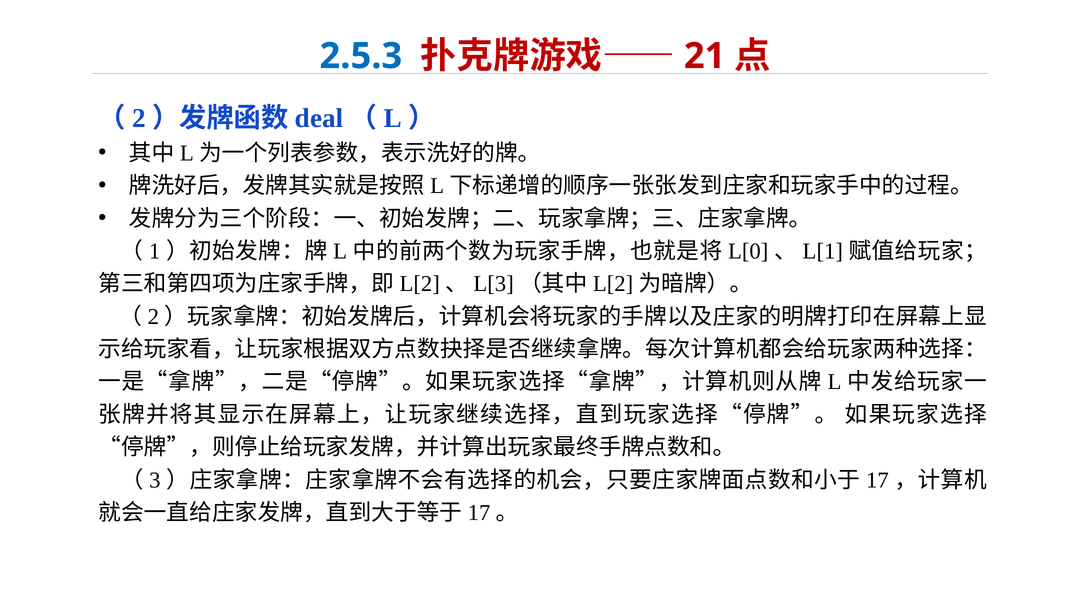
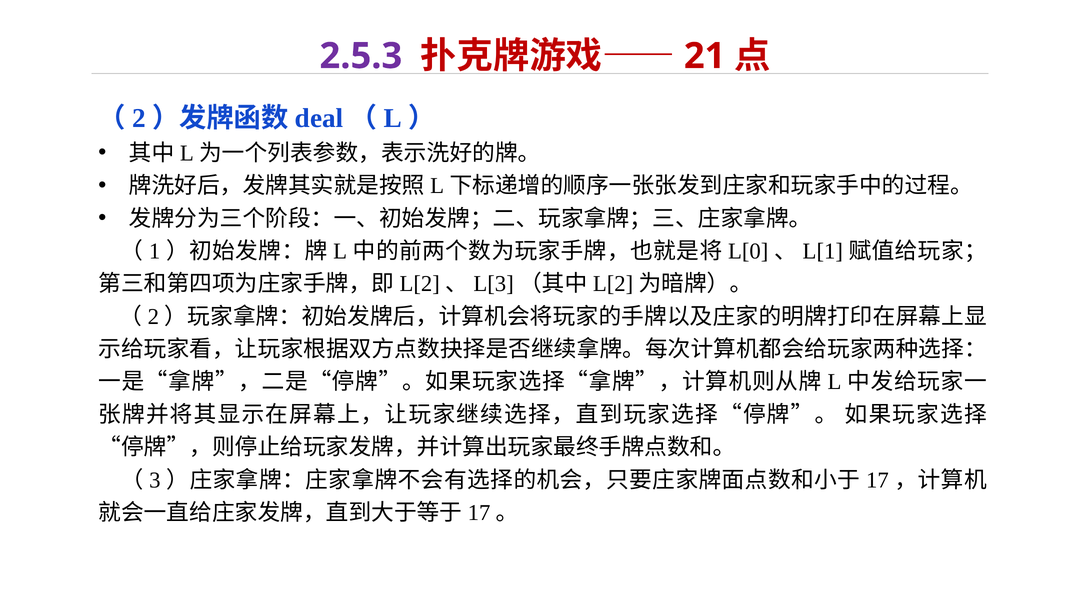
2.5.3 colour: blue -> purple (361, 56)
